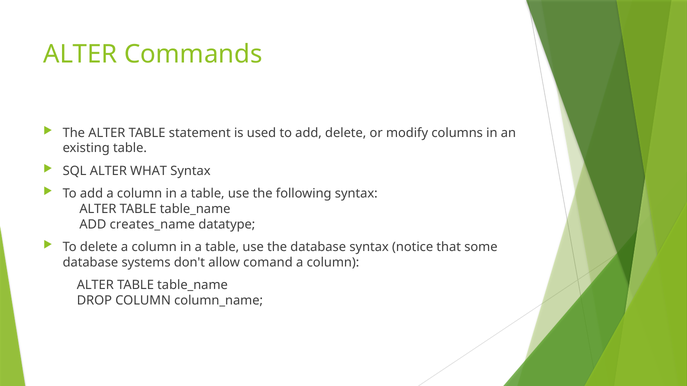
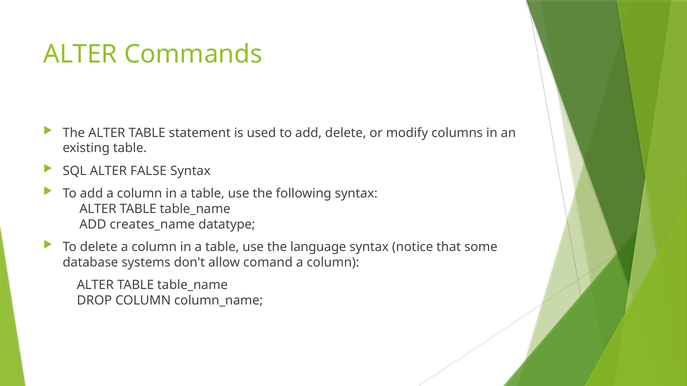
WHAT: WHAT -> FALSE (149, 171)
the database: database -> language (318, 247)
